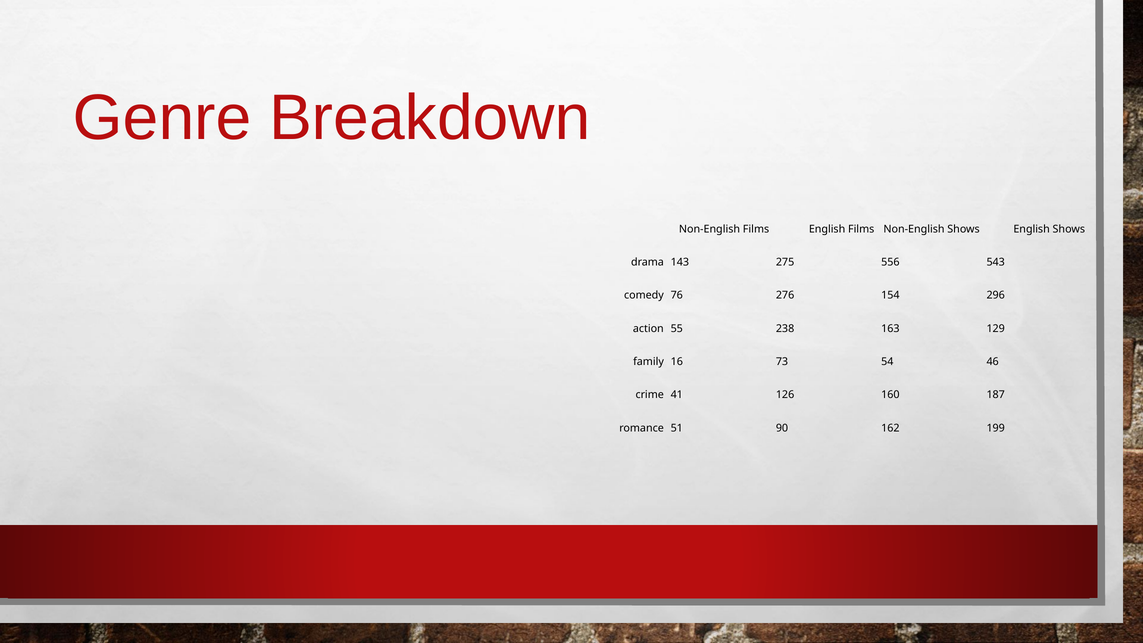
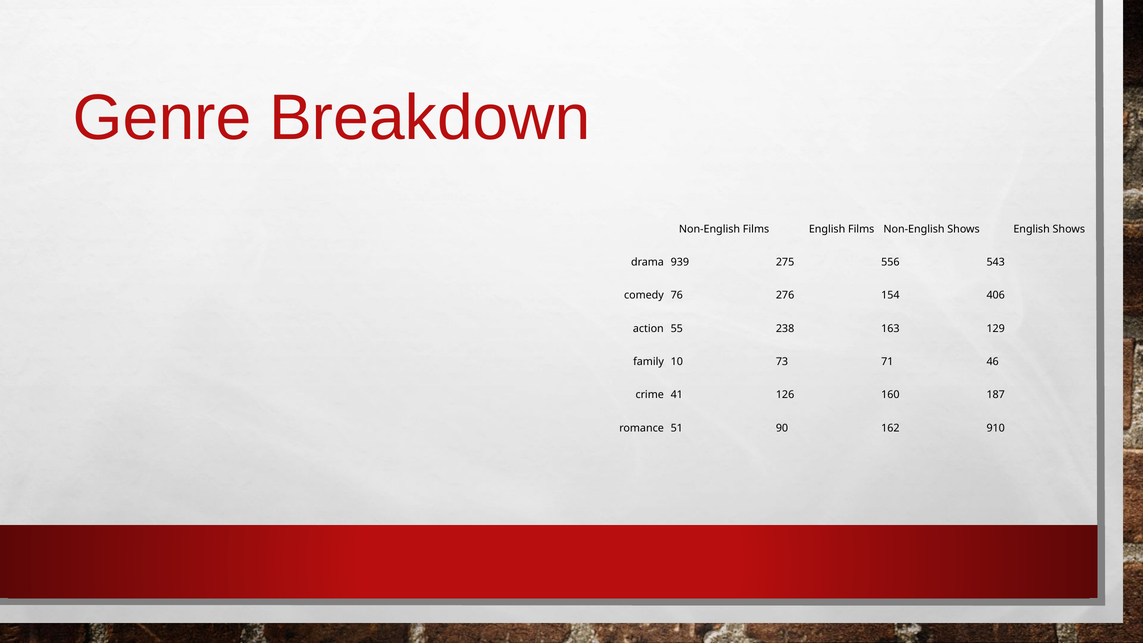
143: 143 -> 939 (680, 262)
296: 296 -> 406 (996, 295)
16: 16 -> 10 (677, 362)
54: 54 -> 71 (887, 362)
199: 199 -> 910 (996, 428)
